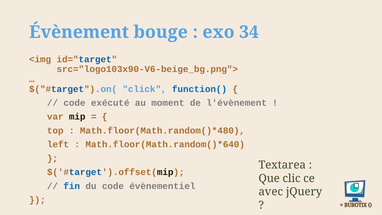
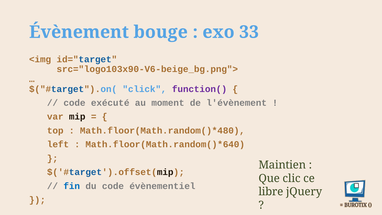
34: 34 -> 33 (249, 32)
function( colour: blue -> purple (199, 89)
Textarea: Textarea -> Maintien (282, 165)
avec: avec -> libre (271, 192)
